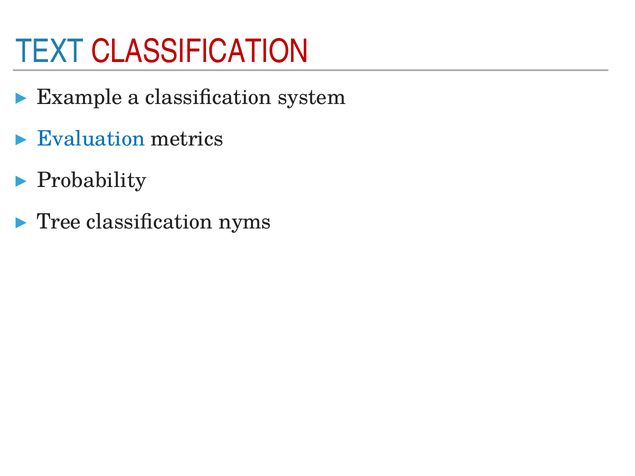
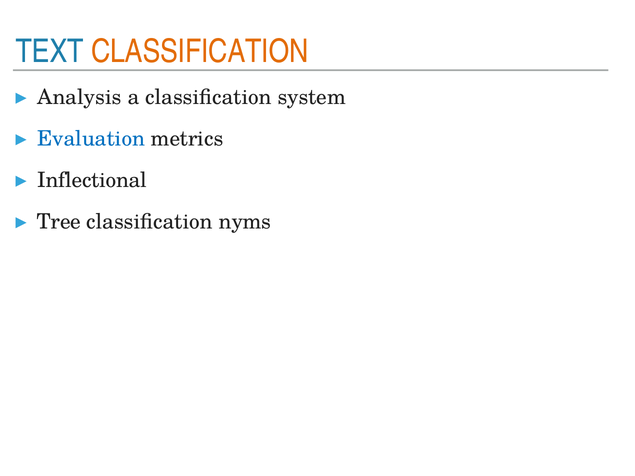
CLASSIFICATION colour: red -> orange (200, 51)
Example: Example -> Analysis (79, 97)
Probability: Probability -> Inflectional (92, 180)
